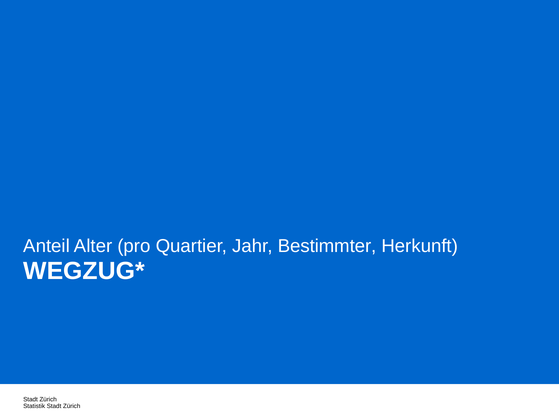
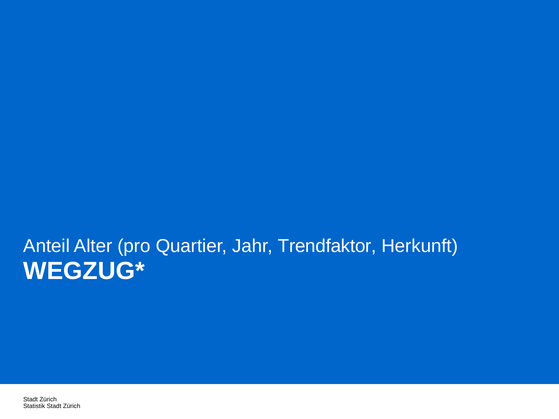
Bestimmter: Bestimmter -> Trendfaktor (327, 246)
